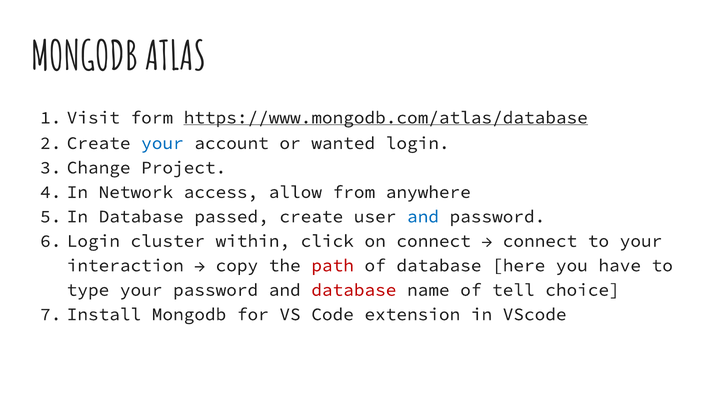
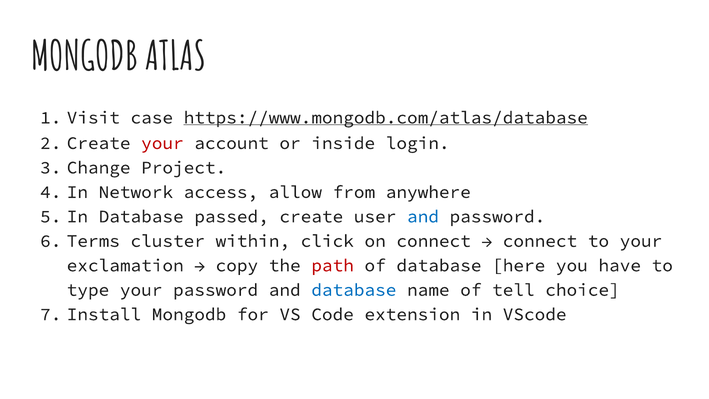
form: form -> case (152, 118)
your colour: blue -> red (162, 143)
wanted: wanted -> inside (343, 143)
Login: Login -> Terms (93, 241)
interaction: interaction -> exclamation (125, 265)
database colour: red -> blue (354, 290)
